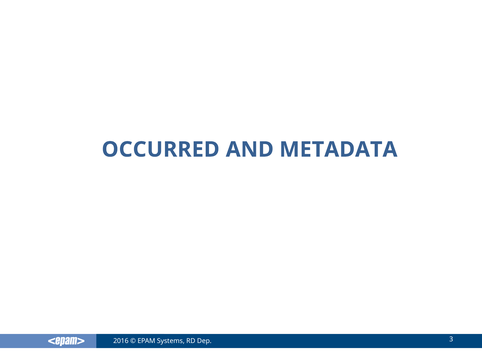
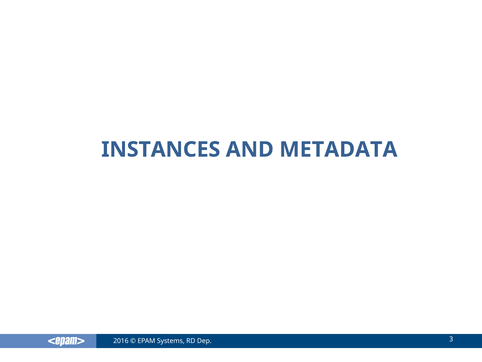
OCCURRED: OCCURRED -> INSTANCES (161, 149)
